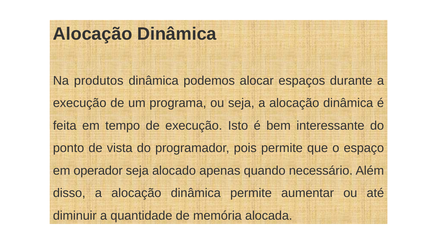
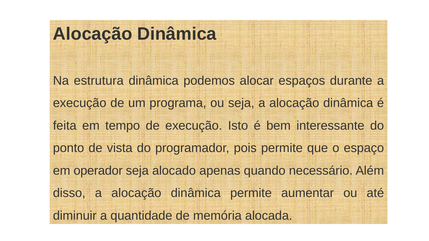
produtos: produtos -> estrutura (99, 81)
